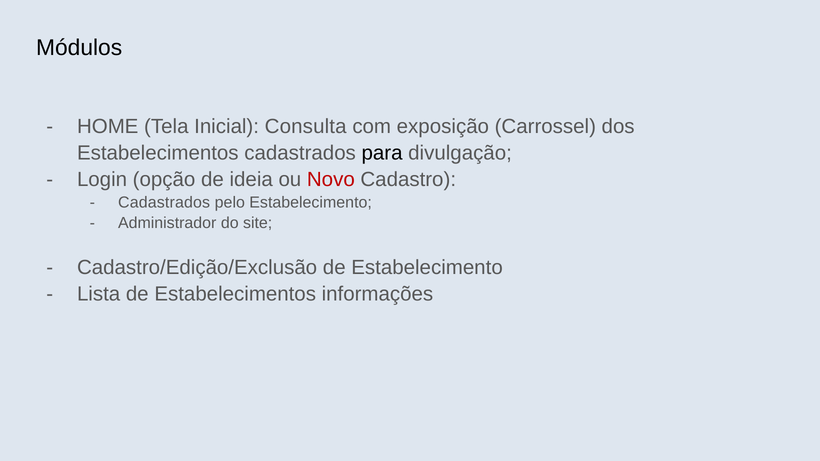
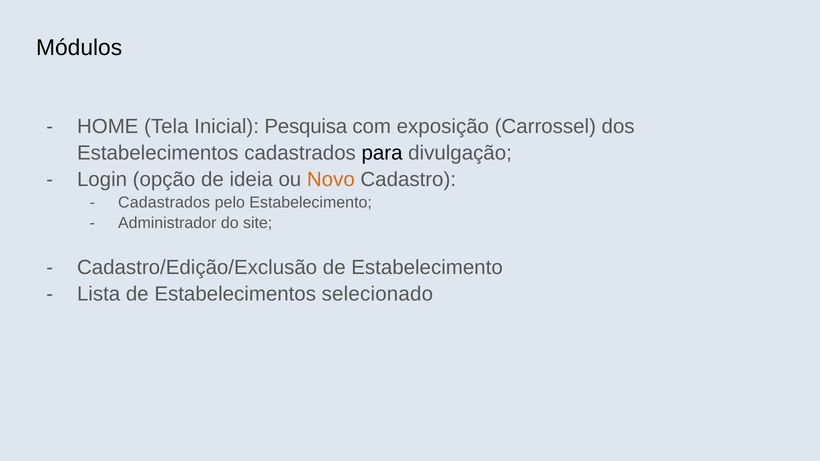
Consulta: Consulta -> Pesquisa (306, 127)
Novo colour: red -> orange (331, 180)
informações: informações -> selecionado (377, 294)
